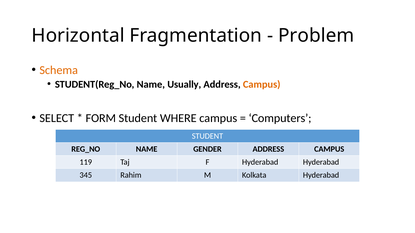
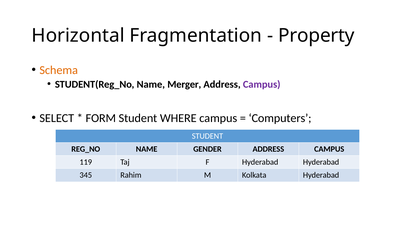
Problem: Problem -> Property (316, 36)
Usually: Usually -> Merger (184, 84)
Campus colour: orange -> purple (262, 84)
